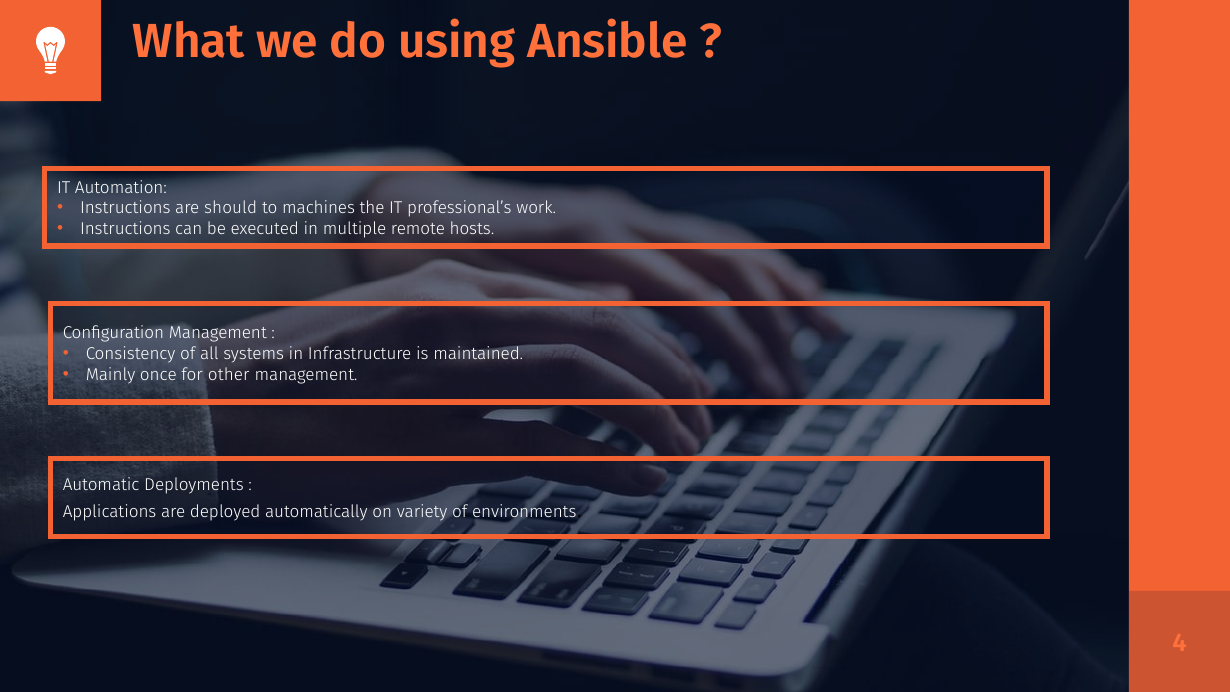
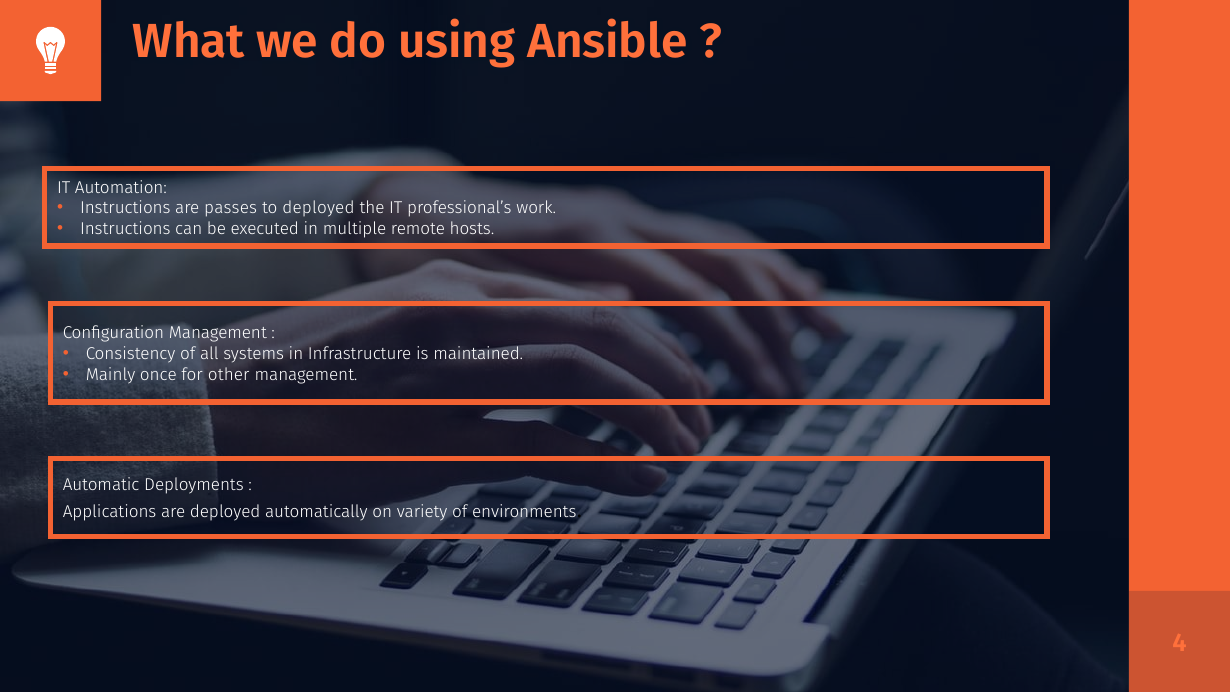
should: should -> passes (231, 208)
to machines: machines -> deployed (318, 208)
